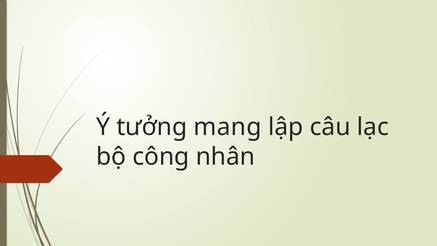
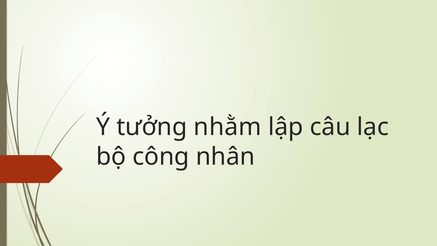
mang: mang -> nhằm (228, 127)
